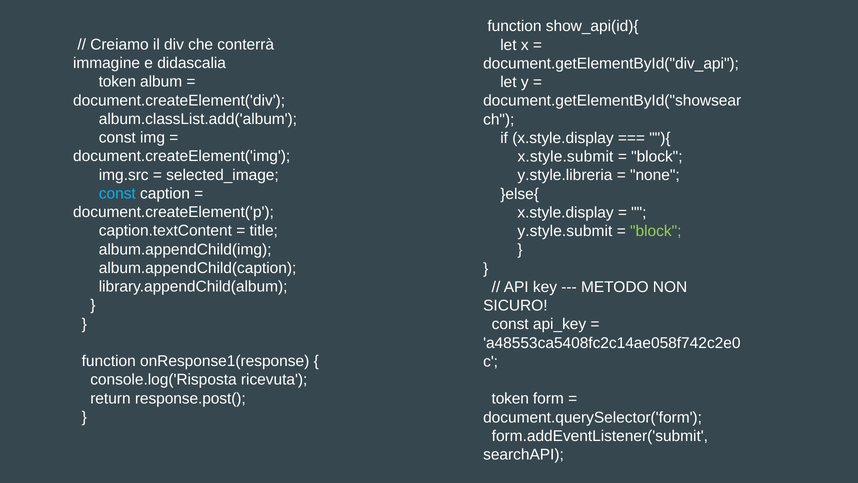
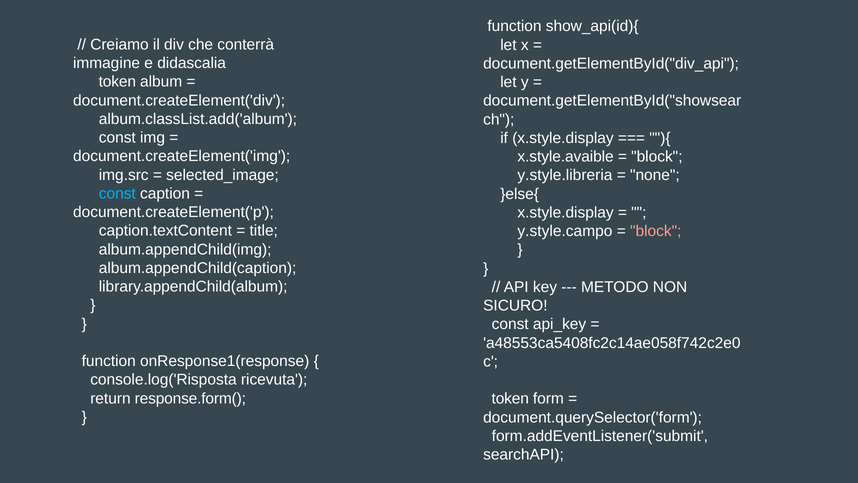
x.style.submit: x.style.submit -> x.style.avaible (566, 157)
y.style.submit: y.style.submit -> y.style.campo (565, 231)
block colour: light green -> pink (656, 231)
response.post(: response.post( -> response.form( (190, 398)
